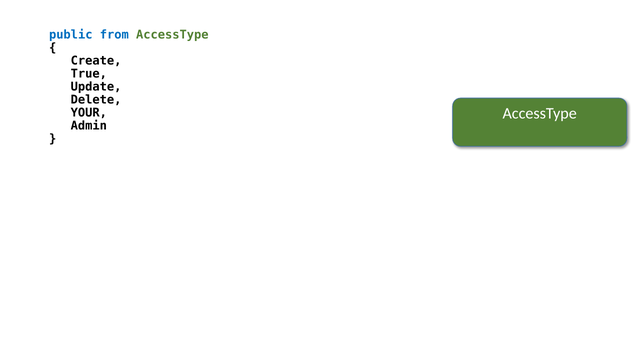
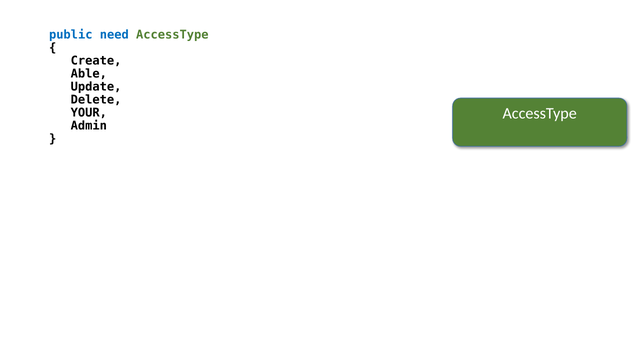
from: from -> need (114, 35)
True: True -> Able (89, 74)
